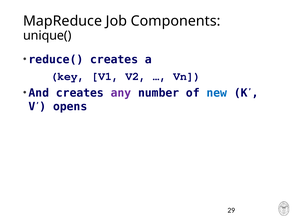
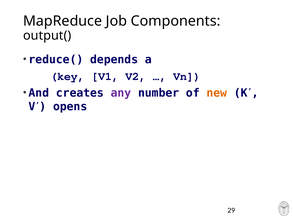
unique(: unique( -> output( (47, 35)
reduce( creates: creates -> depends (114, 59)
new colour: blue -> orange (217, 93)
